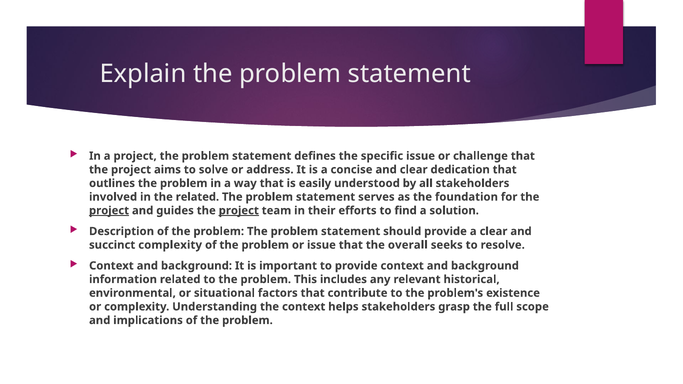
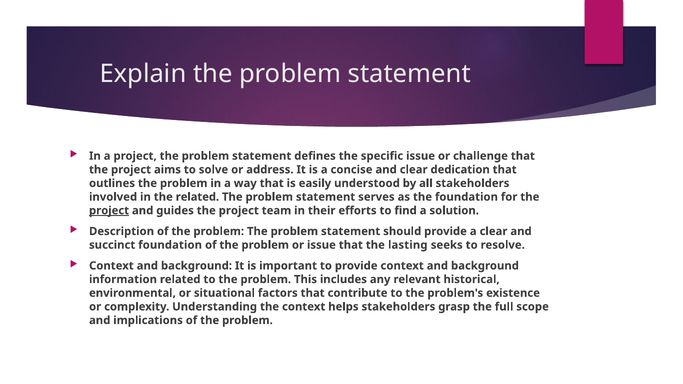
project underline: present -> none (239, 211)
succinct complexity: complexity -> foundation (170, 245)
overall: overall -> lasting (408, 245)
